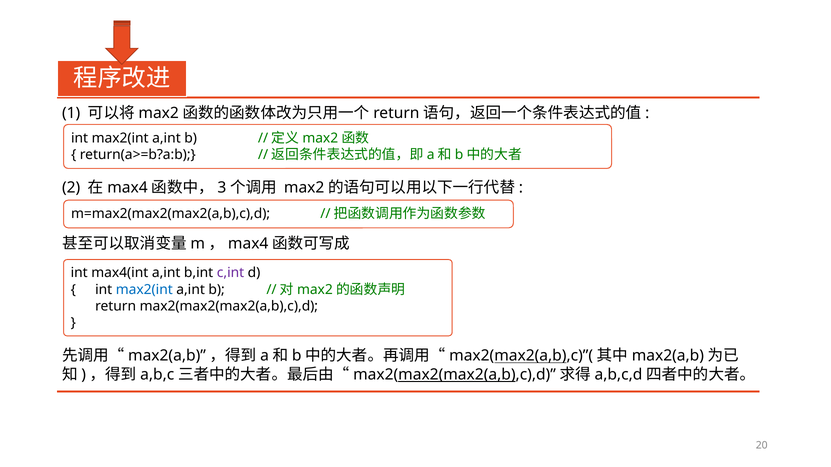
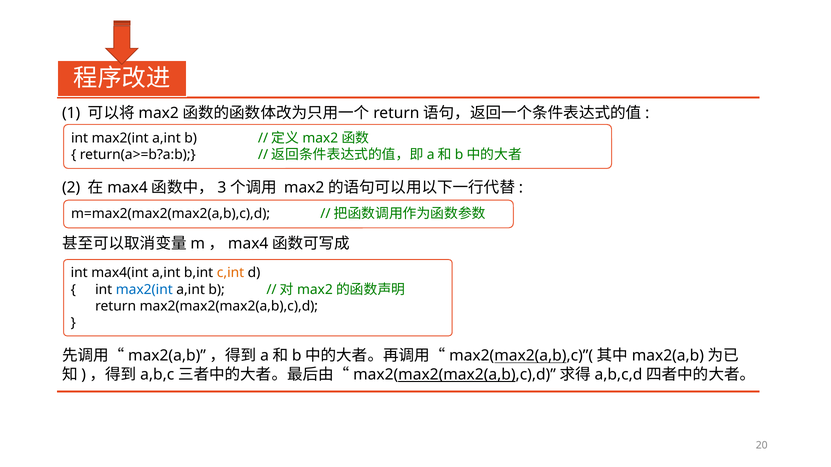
c,int colour: purple -> orange (231, 273)
